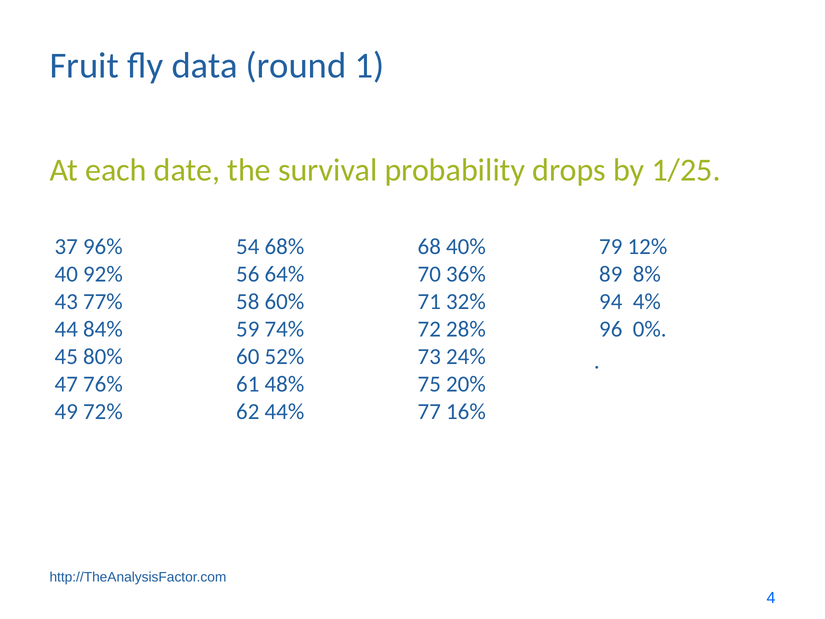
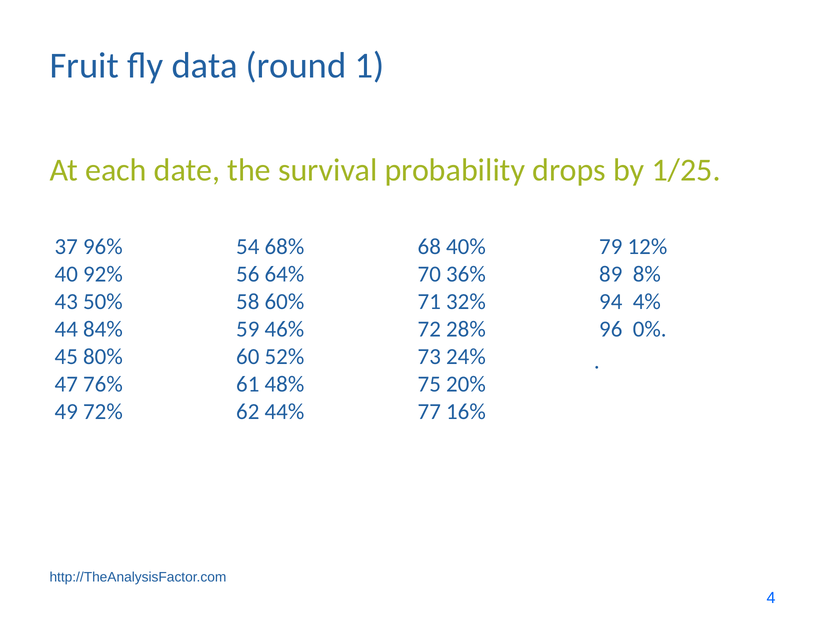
77%: 77% -> 50% (103, 301)
74%: 74% -> 46% (284, 329)
